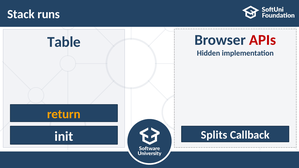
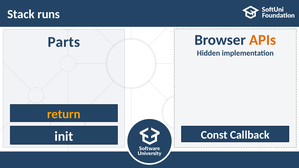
APIs colour: red -> orange (263, 40)
Table: Table -> Parts (64, 42)
Splits: Splits -> Const (214, 135)
